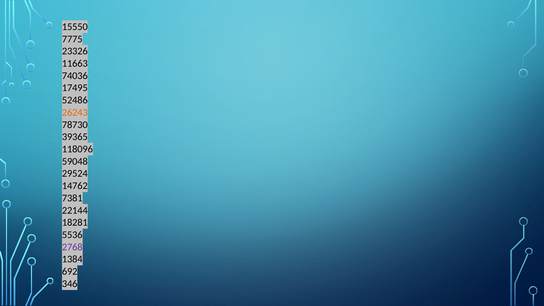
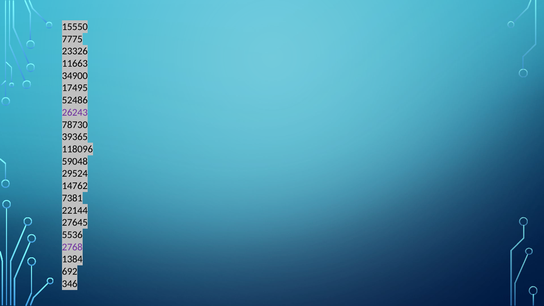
74036: 74036 -> 34900 (75, 76)
26243 colour: orange -> purple (75, 112)
18281: 18281 -> 27645 (75, 223)
